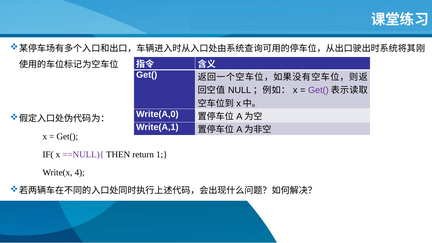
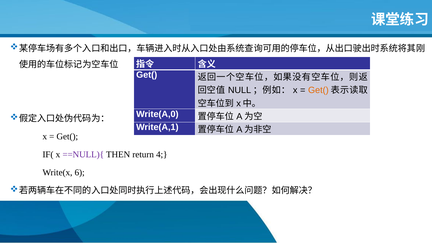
Get( colour: purple -> orange (318, 90)
1: 1 -> 4 (162, 155)
4: 4 -> 6 (80, 173)
